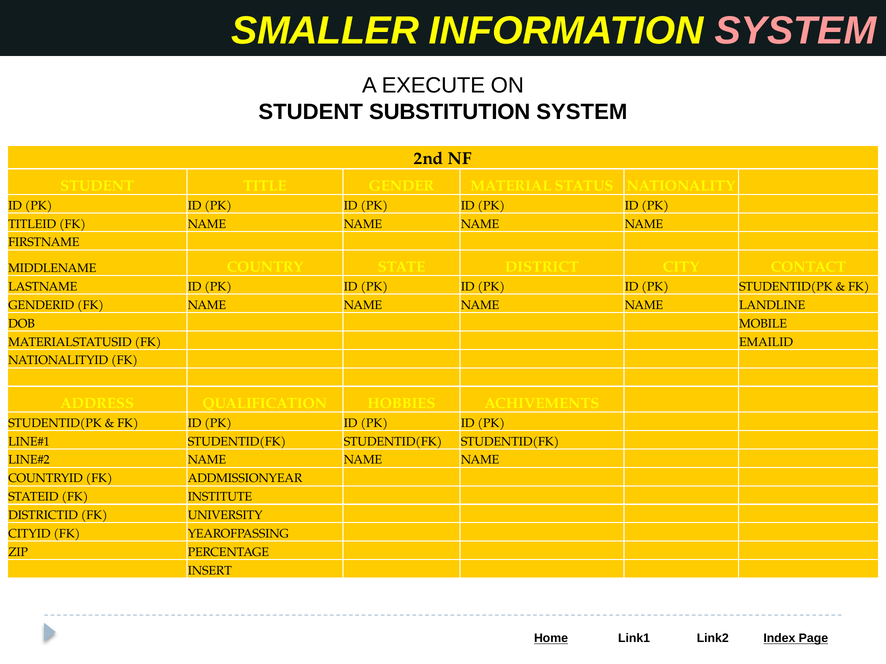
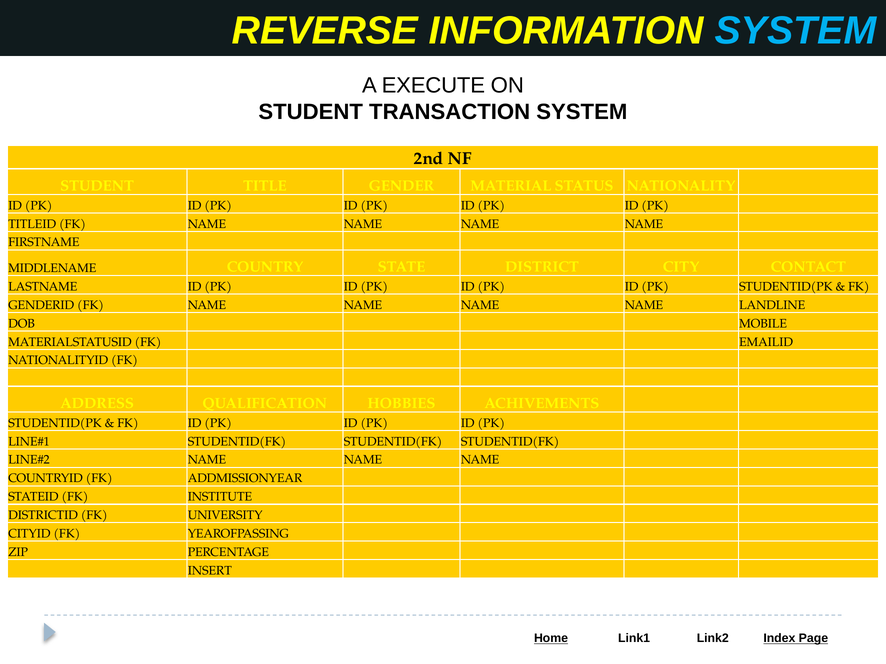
SMALLER: SMALLER -> REVERSE (325, 31)
SYSTEM colour: pink -> light blue (796, 31)
SUBSTITUTION: SUBSTITUTION -> TRANSACTION (450, 112)
